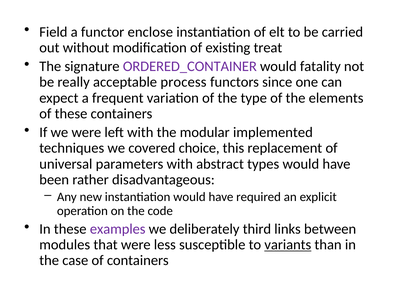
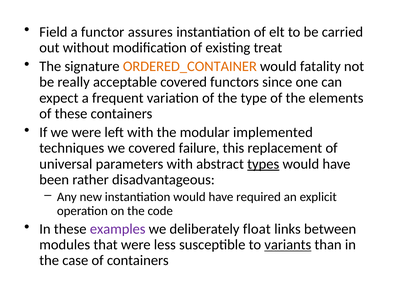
enclose: enclose -> assures (150, 32)
ORDERED_CONTAINER colour: purple -> orange (190, 67)
acceptable process: process -> covered (184, 82)
choice: choice -> failure (199, 148)
types underline: none -> present (263, 164)
third: third -> float (257, 229)
